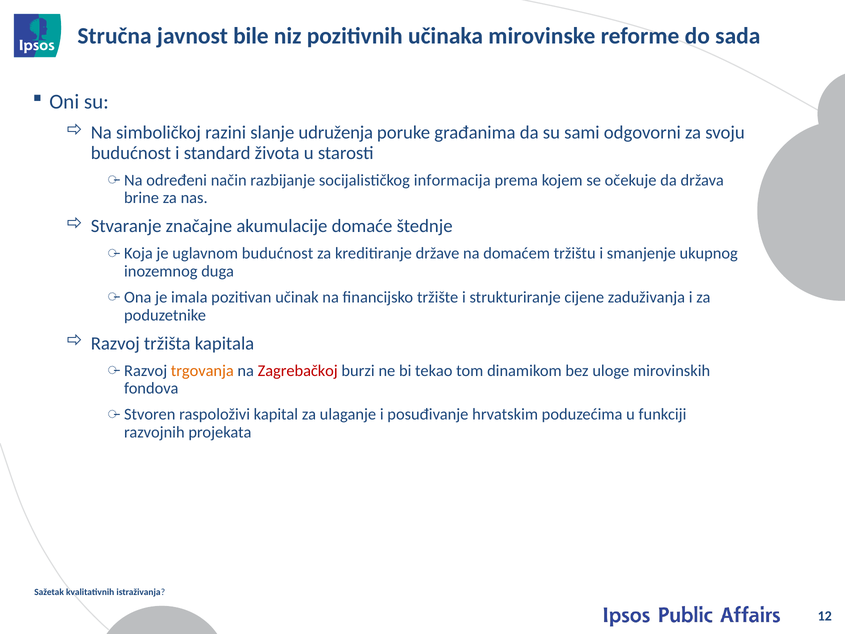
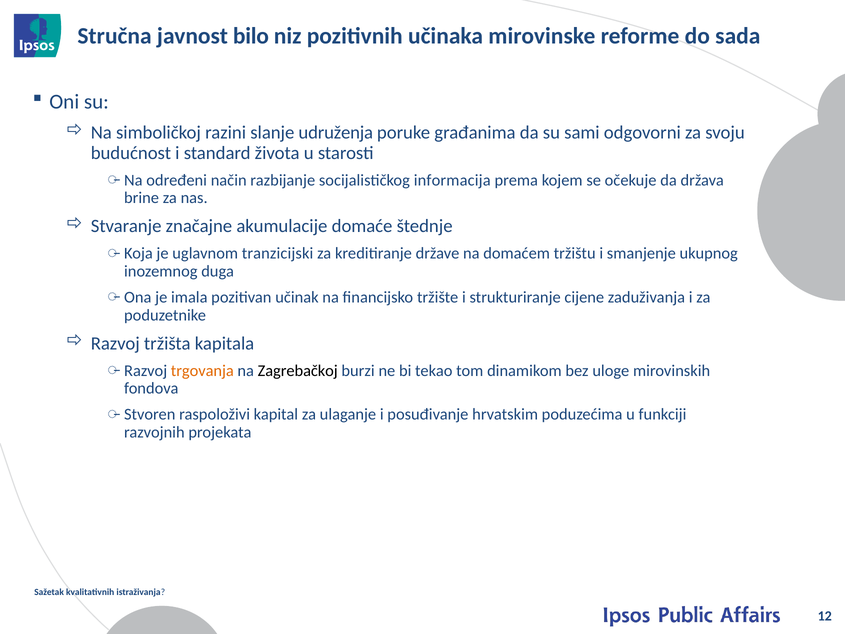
bile: bile -> bilo (251, 36)
uglavnom budućnost: budućnost -> tranzicijski (278, 253)
Zagrebačkoj colour: red -> black (298, 371)
